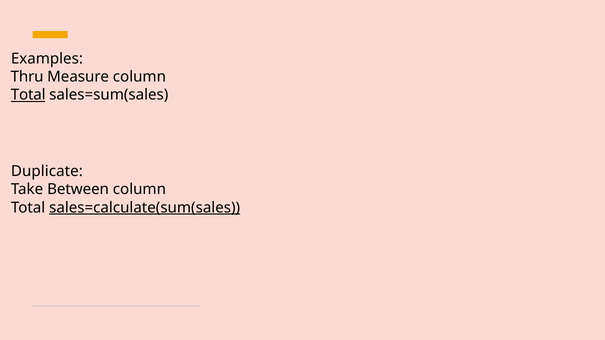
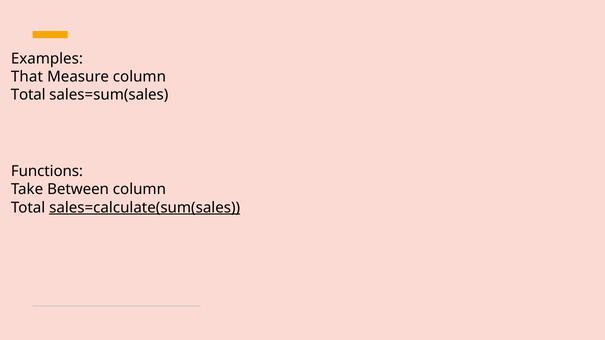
Thru: Thru -> That (27, 77)
Total underline: present -> none (28, 95)
Duplicate: Duplicate -> Functions (47, 171)
